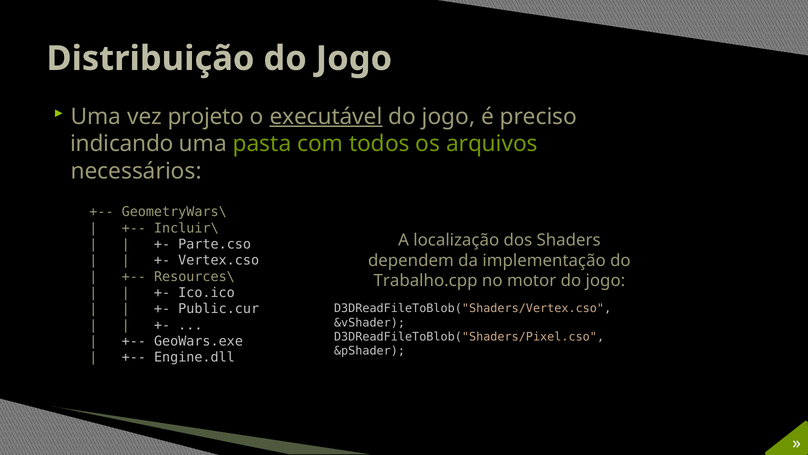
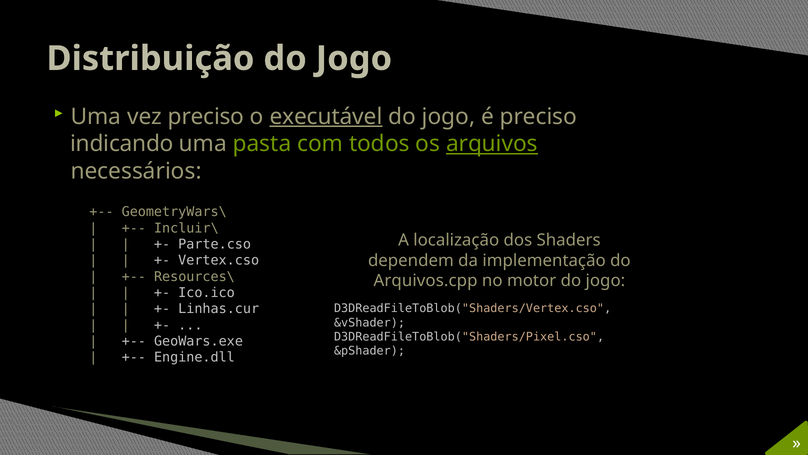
vez projeto: projeto -> preciso (206, 116)
arquivos underline: none -> present (492, 144)
Trabalho.cpp: Trabalho.cpp -> Arquivos.cpp (426, 281)
Public.cur: Public.cur -> Linhas.cur (219, 309)
